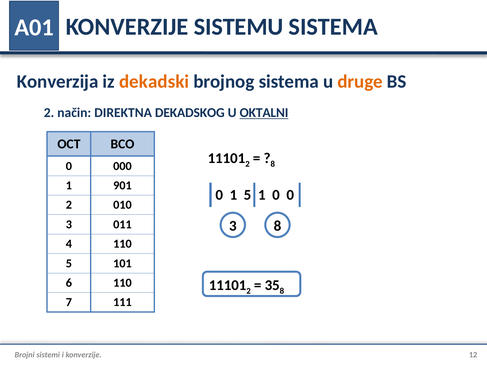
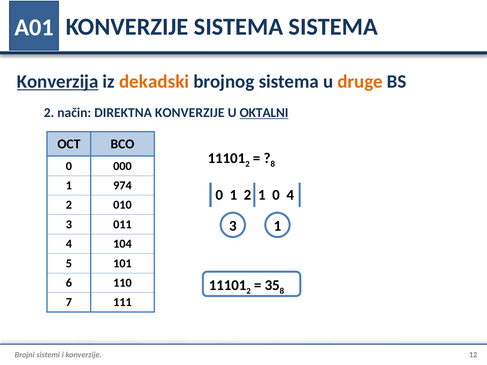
KONVERZIJE SISTEMU: SISTEMU -> SISTEMA (239, 27)
Konverzija underline: none -> present (58, 82)
DIREKTNA DEKADSKOG: DEKADSKOG -> KONVERZIJE (190, 113)
901: 901 -> 974 (122, 186)
1 5: 5 -> 2 (248, 195)
0 0: 0 -> 4 (290, 195)
3 8: 8 -> 1 (277, 226)
4 110: 110 -> 104 (122, 244)
